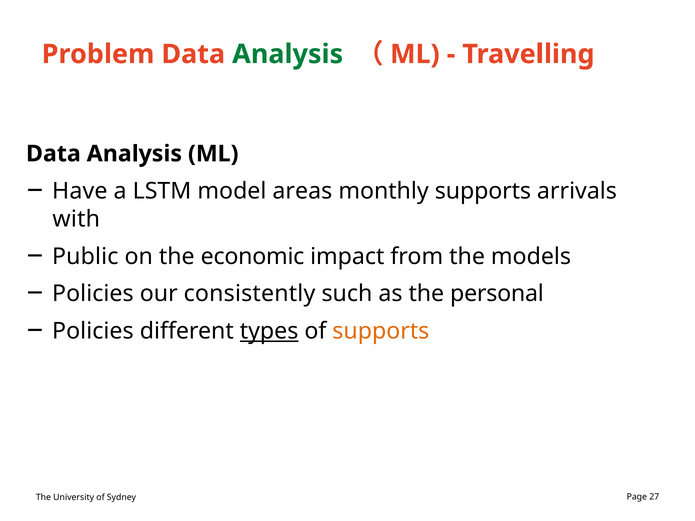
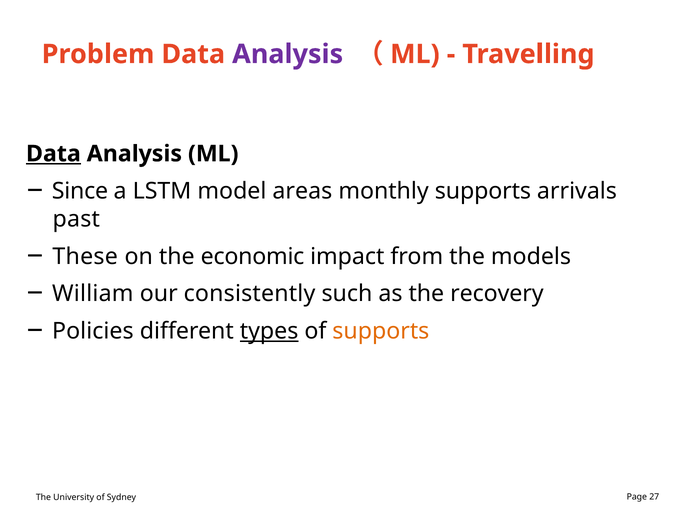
Analysis colour: green -> purple (288, 54)
Data underline: none -> present (53, 154)
Have: Have -> Since (80, 191)
with: with -> past (76, 219)
Public: Public -> These (85, 257)
Policies: Policies -> William (93, 294)
personal: personal -> recovery (497, 294)
